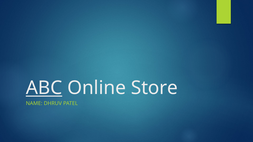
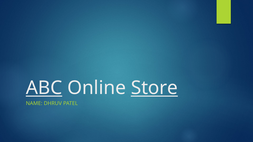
Store underline: none -> present (154, 88)
